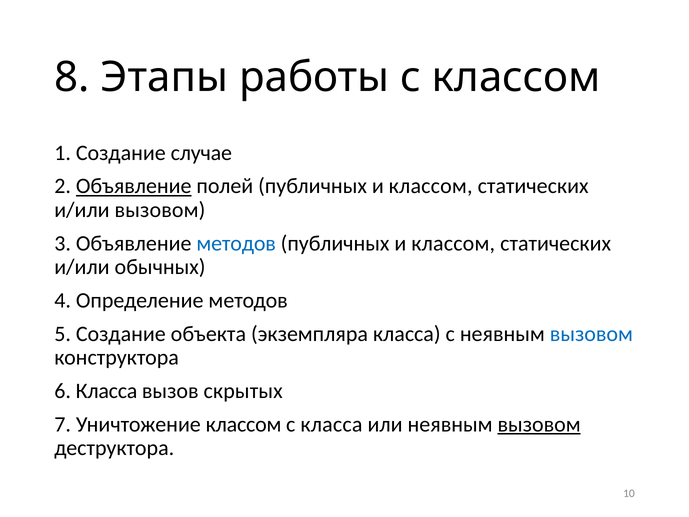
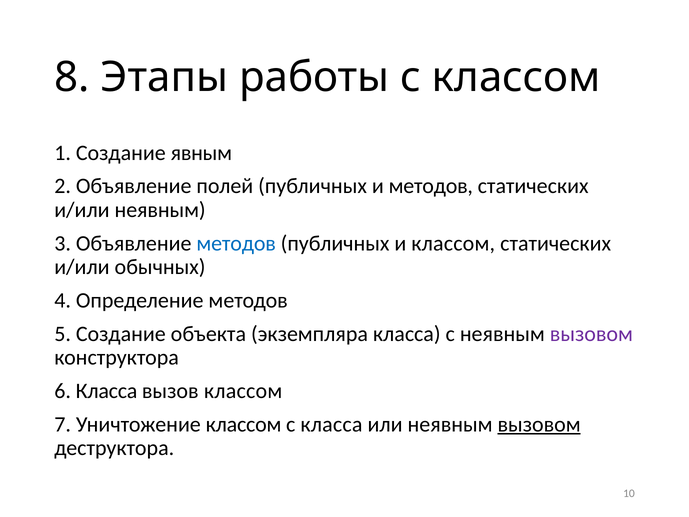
случае: случае -> явным (201, 153)
Объявление underline: present -> none (134, 186)
полей публичных и классом: классом -> методов (431, 186)
и/или вызовом: вызовом -> неявным (160, 210)
вызовом colour: blue -> purple (591, 334)
вызов скрытых: скрытых -> классом (243, 391)
